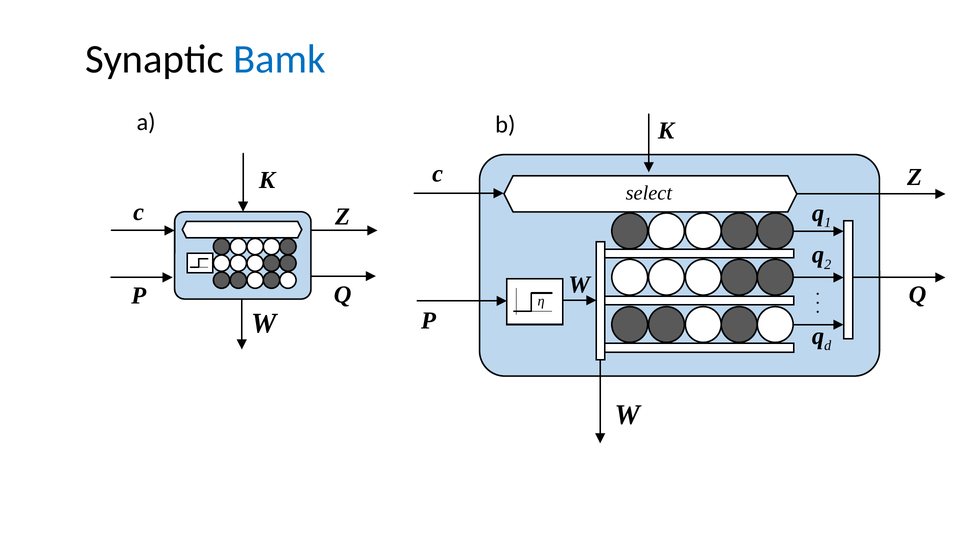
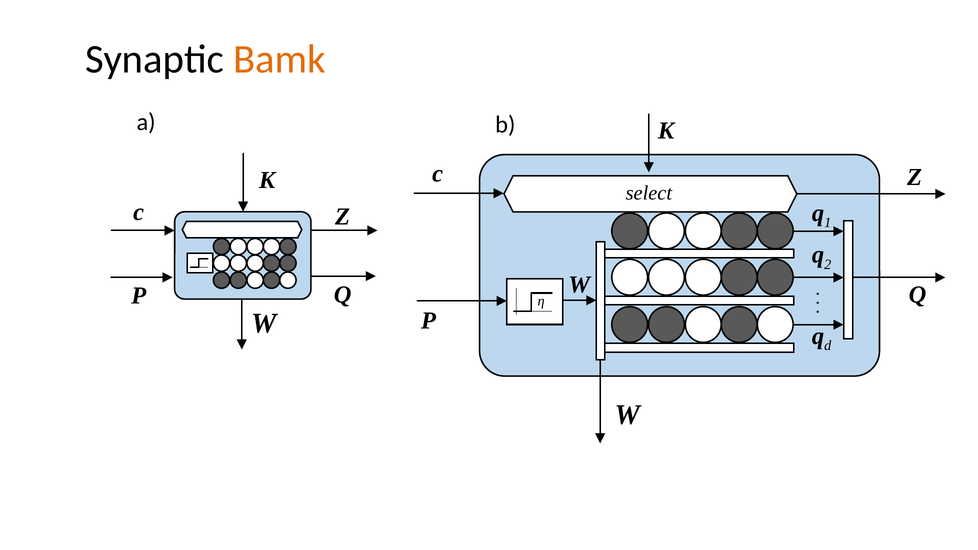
Bamk colour: blue -> orange (279, 59)
